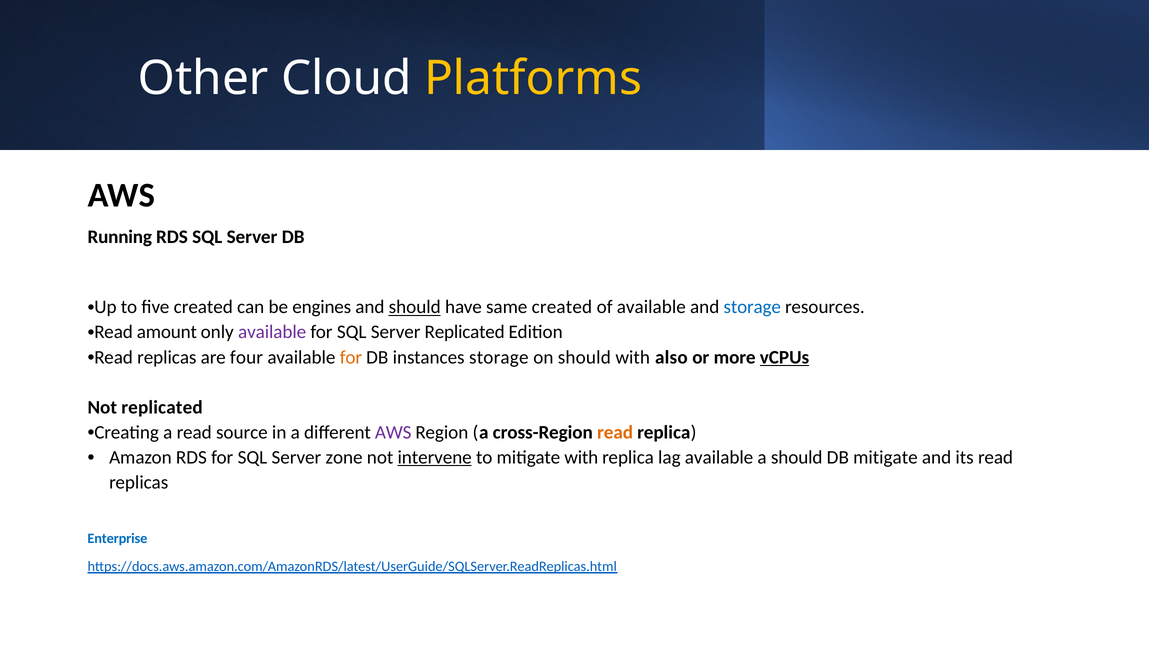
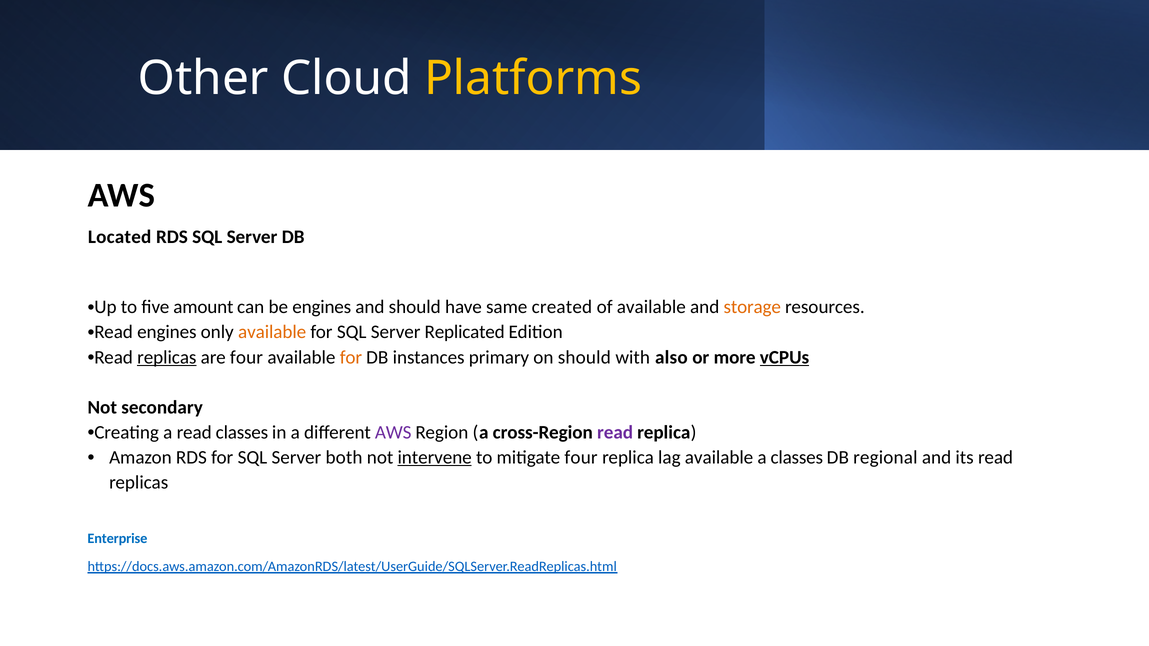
Running: Running -> Located (120, 237)
five created: created -> amount (203, 307)
should underline: present -> none (415, 307)
storage colour: blue -> orange (752, 307)
Read amount: amount -> engines (167, 332)
available colour: purple -> orange (272, 332)
replicas underline: none -> present (167, 357)
instances storage: storage -> primary (499, 357)
Not replicated: replicated -> secondary (162, 407)
read source: source -> classes (242, 432)
read colour: orange -> purple (615, 432)
zone: zone -> both (344, 458)
mitigate with: with -> four (581, 458)
a should: should -> classes (797, 458)
DB mitigate: mitigate -> regional (885, 458)
